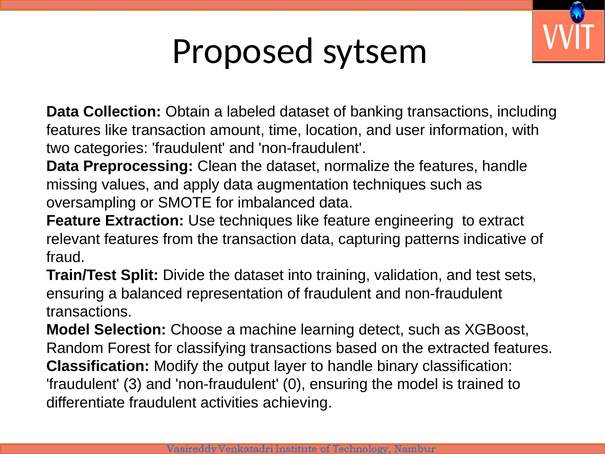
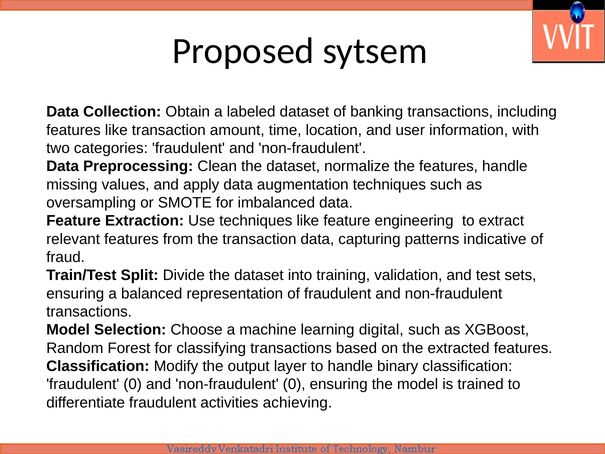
detect: detect -> digital (381, 330)
fraudulent 3: 3 -> 0 (133, 384)
